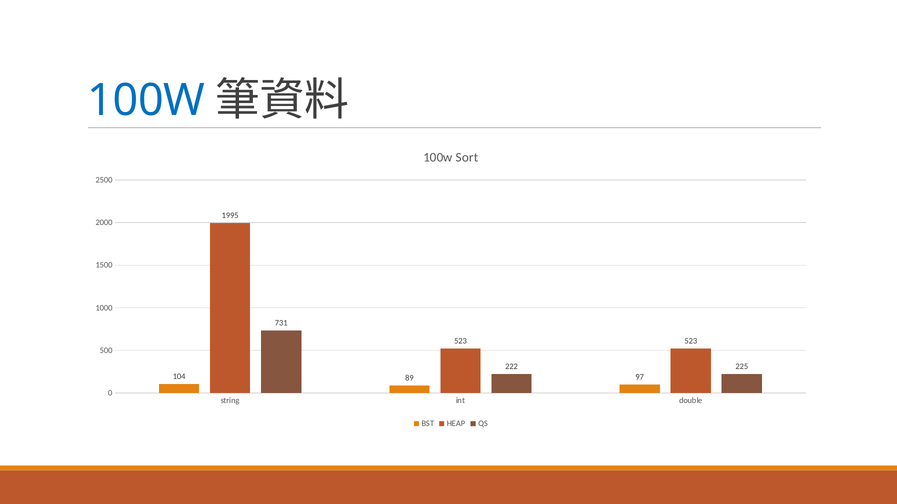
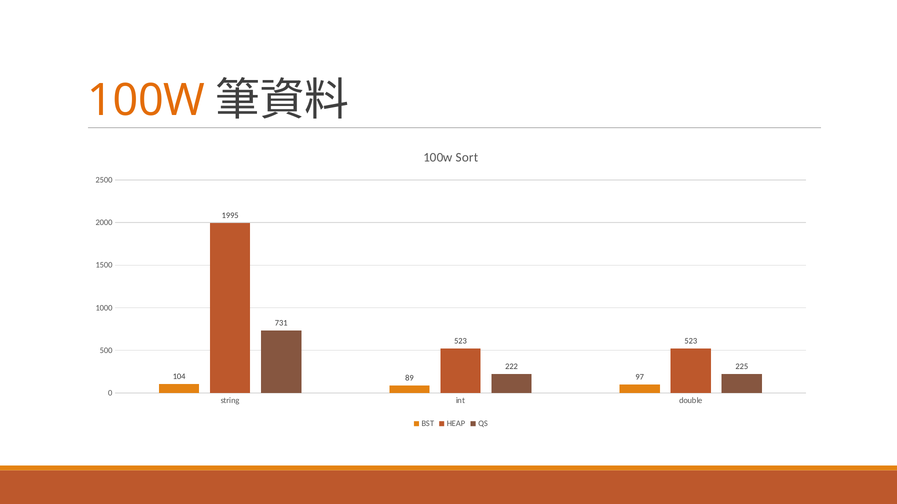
100W colour: blue -> orange (146, 100)
